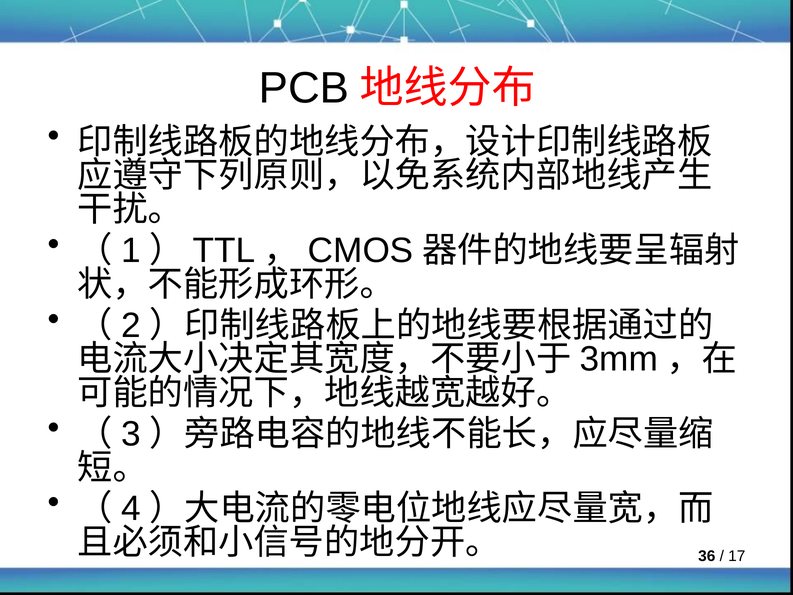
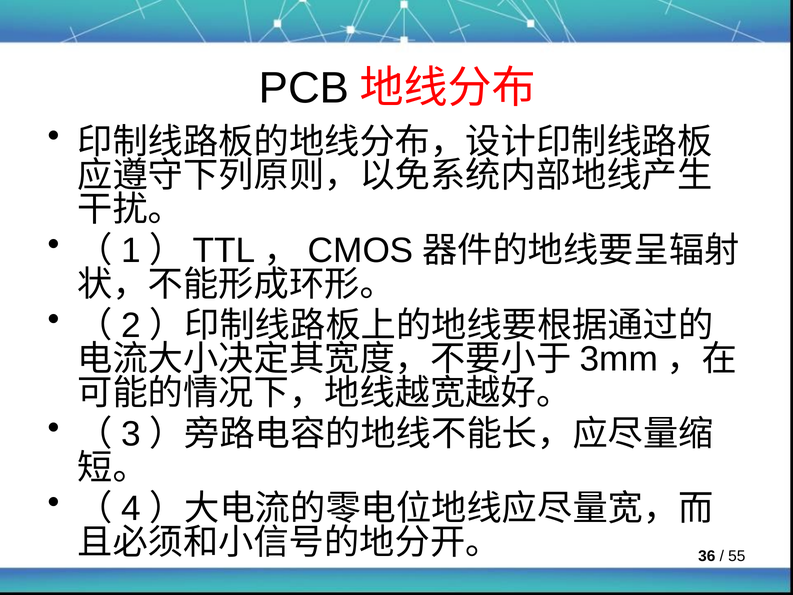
17: 17 -> 55 (737, 556)
